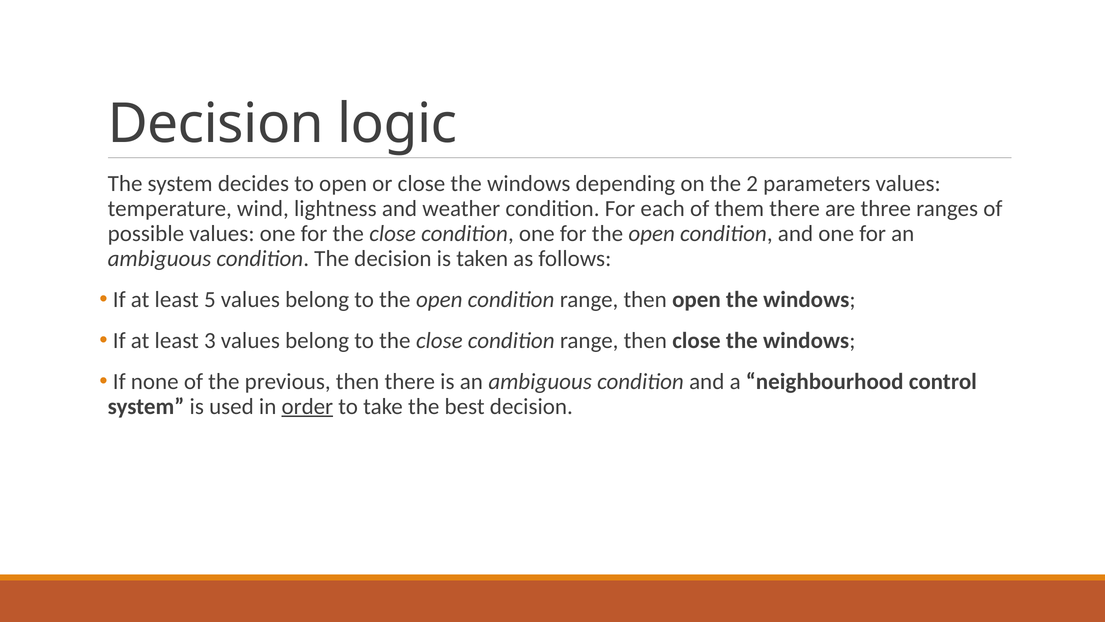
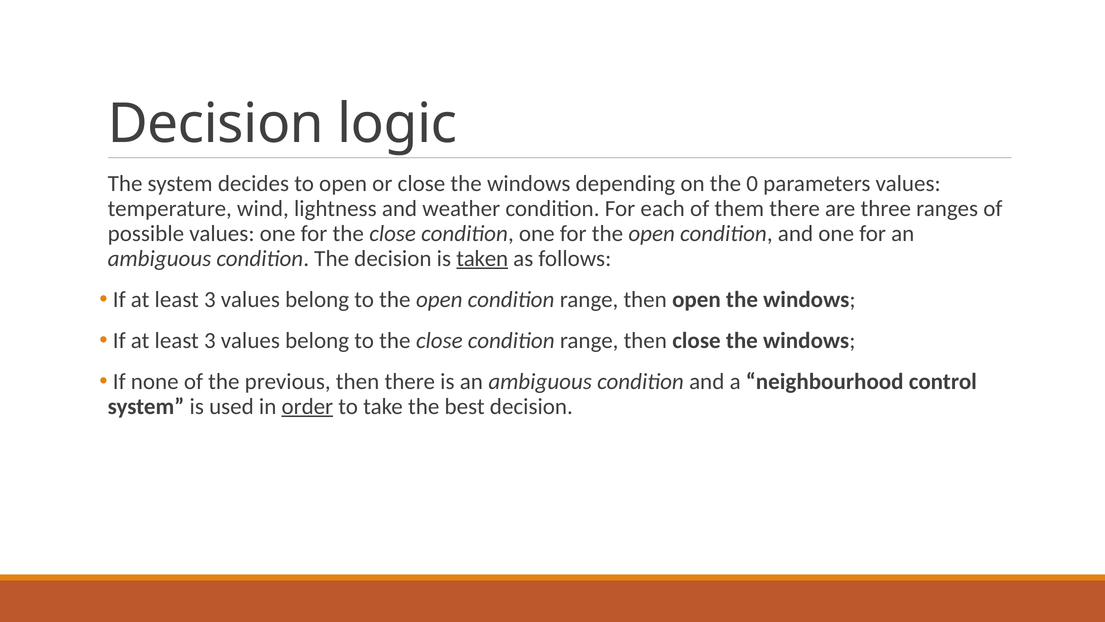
2: 2 -> 0 (752, 184)
taken underline: none -> present (482, 258)
5: 5 -> 3 (210, 299)
